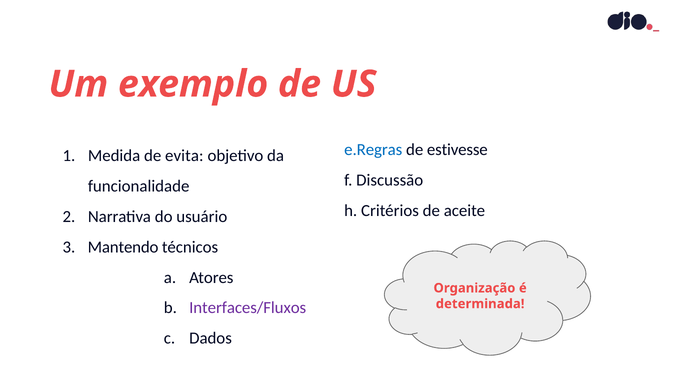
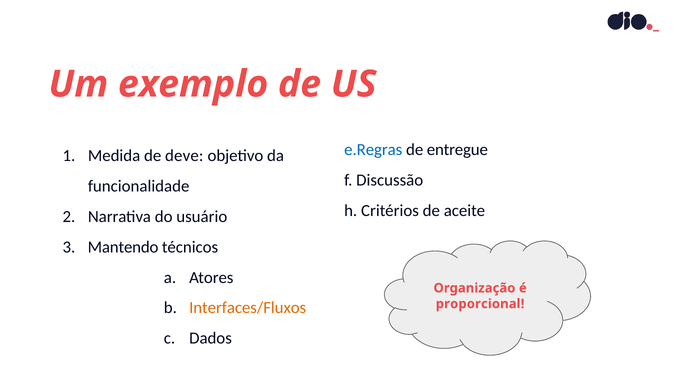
estivesse: estivesse -> entregue (457, 150)
evita: evita -> deve (184, 156)
Interfaces/Fluxos colour: purple -> orange (248, 308)
determinada: determinada -> proporcional (480, 304)
